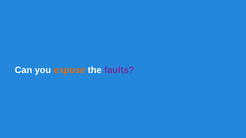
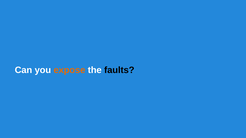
faults colour: purple -> black (119, 70)
